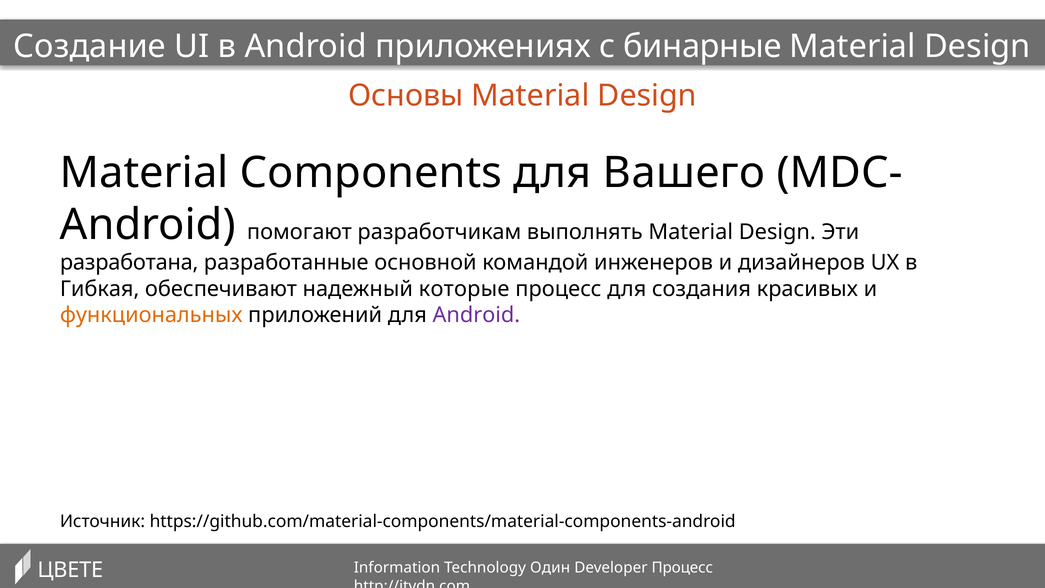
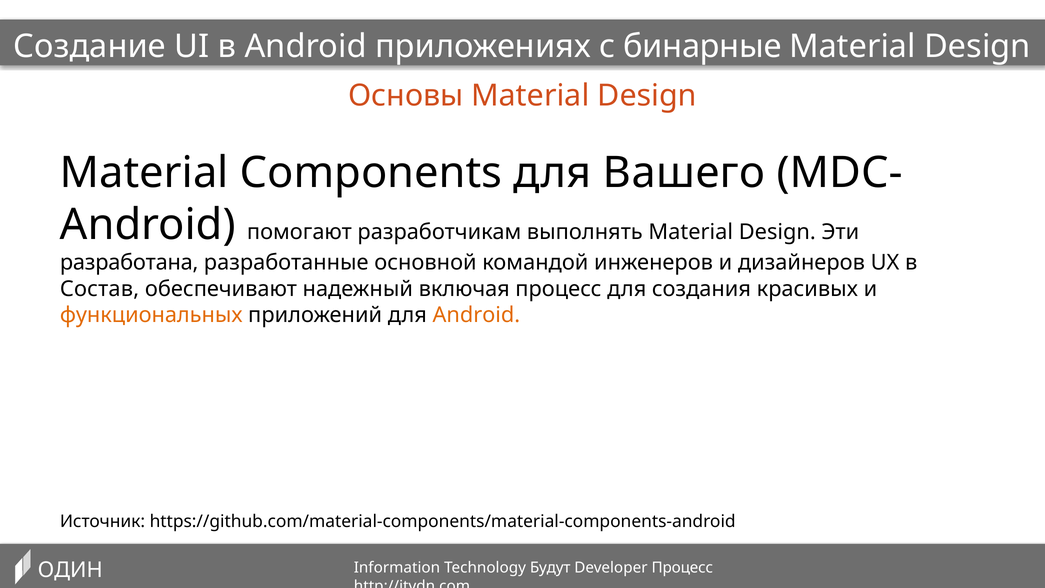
Гибкая: Гибкая -> Состав (100, 289)
которые: которые -> включая (464, 289)
Android colour: purple -> orange (476, 315)
Один: Один -> Будут (550, 568)
ЦВЕТЕ: ЦВЕТЕ -> ОДИН (70, 570)
